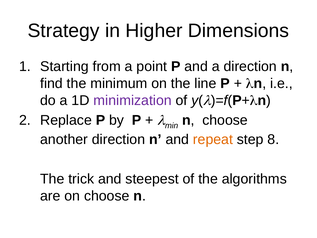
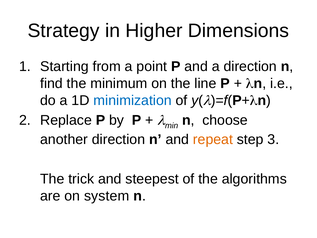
minimization colour: purple -> blue (133, 100)
8: 8 -> 3 (273, 139)
on choose: choose -> system (107, 196)
